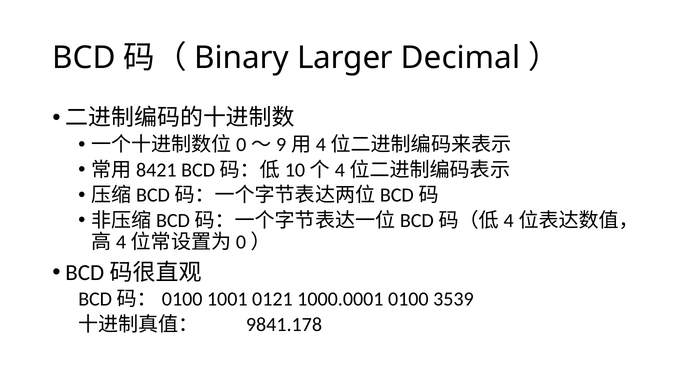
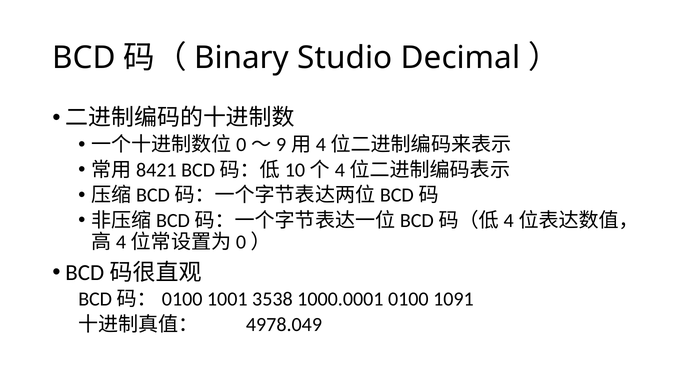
Larger: Larger -> Studio (345, 58)
0121: 0121 -> 3538 (272, 299)
3539: 3539 -> 1091 (453, 299)
9841.178: 9841.178 -> 4978.049 (284, 325)
